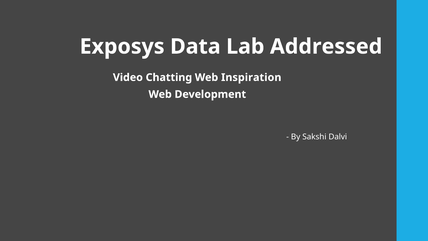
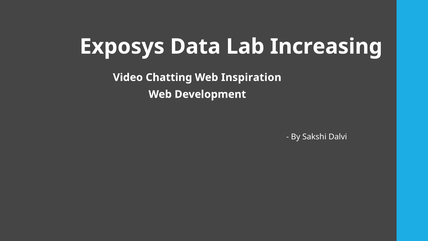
Addressed: Addressed -> Increasing (326, 46)
